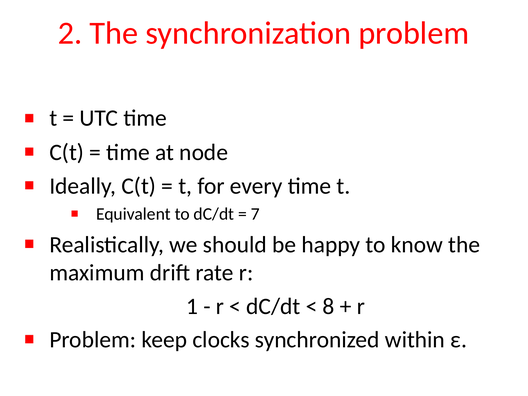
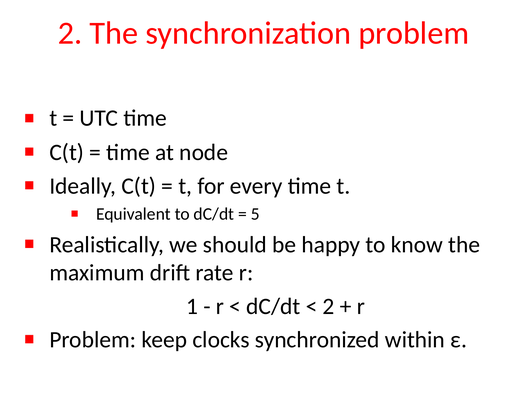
7: 7 -> 5 (255, 214)
8: 8 -> 2 (329, 306)
